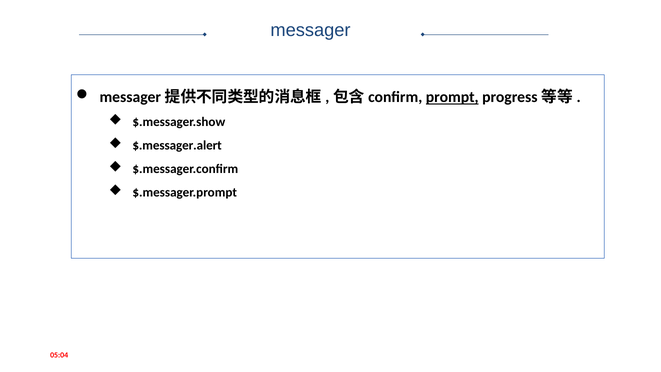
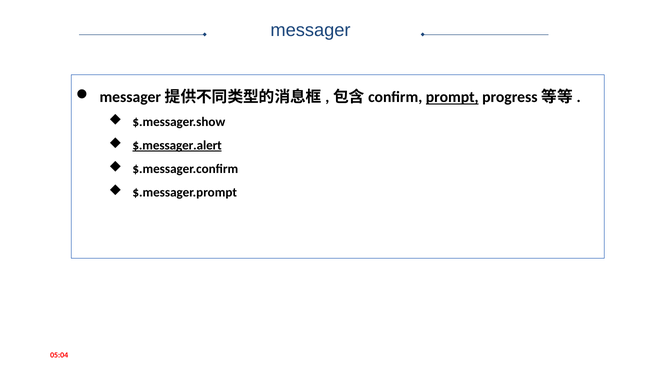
$.messager.alert underline: none -> present (177, 145)
